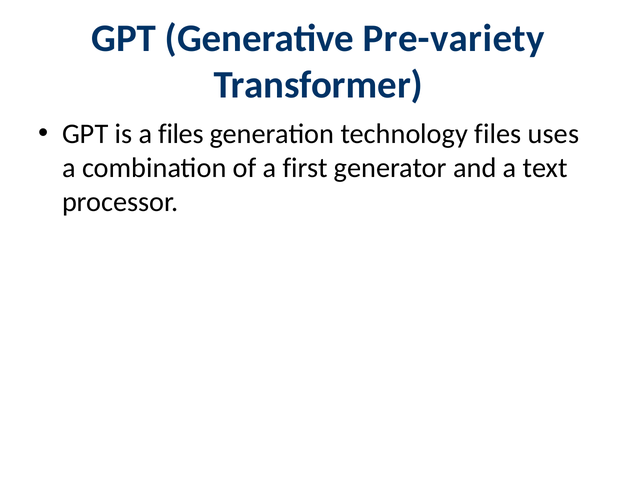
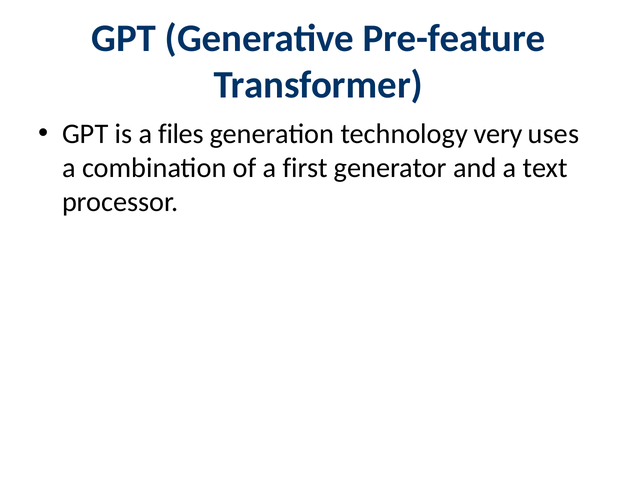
Pre-variety: Pre-variety -> Pre-feature (454, 38)
technology files: files -> very (498, 134)
